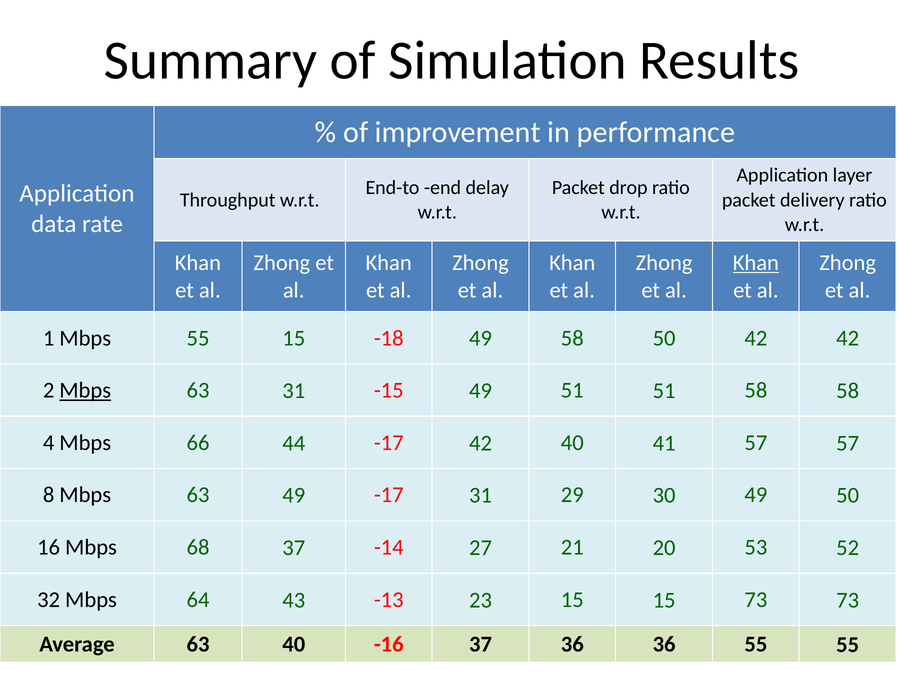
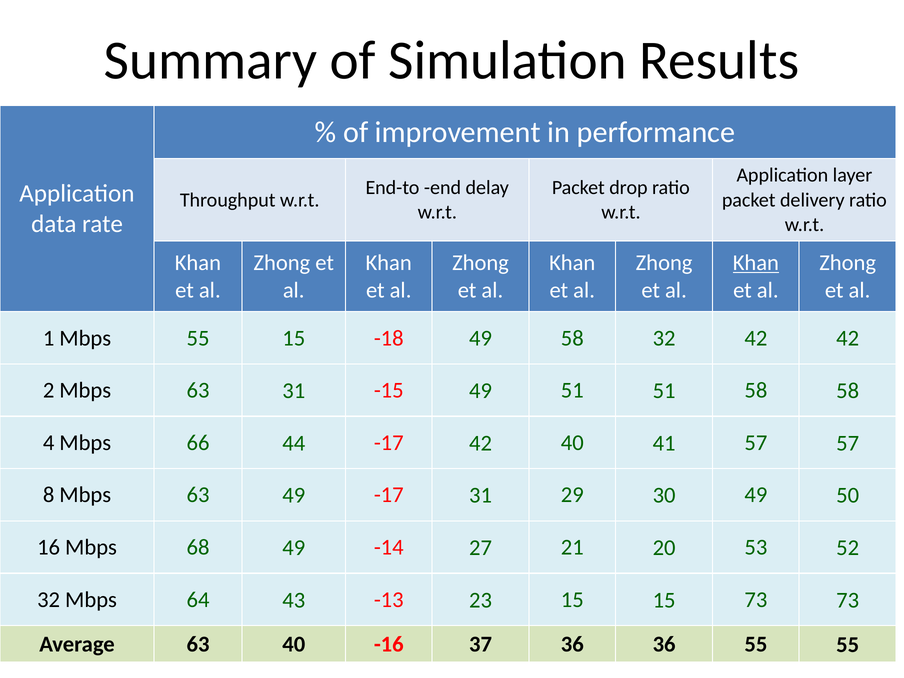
58 50: 50 -> 32 (664, 339)
Mbps underline: present -> none (85, 390)
68 37: 37 -> 49 (294, 548)
